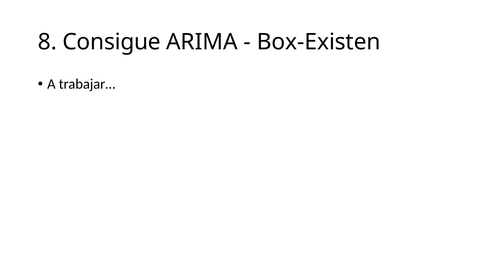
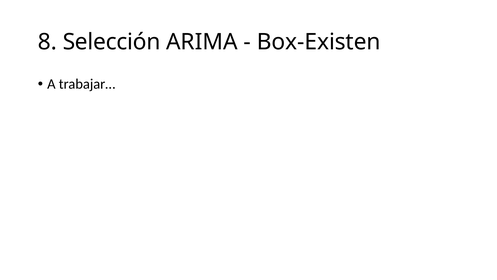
Consigue: Consigue -> Selección (112, 42)
